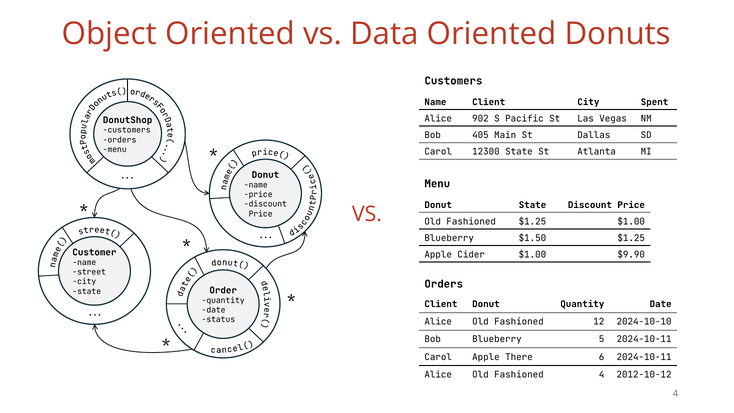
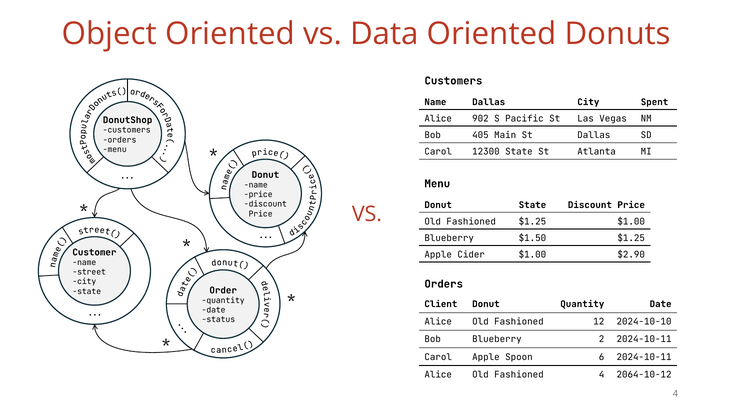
Name Client: Client -> Dallas (489, 102)
$9.90: $9.90 -> $2.90 (631, 255)
5: 5 -> 2 (602, 339)
There: There -> Spoon (519, 357)
2012-10-12: 2012-10-12 -> 2064-10-12 (644, 375)
